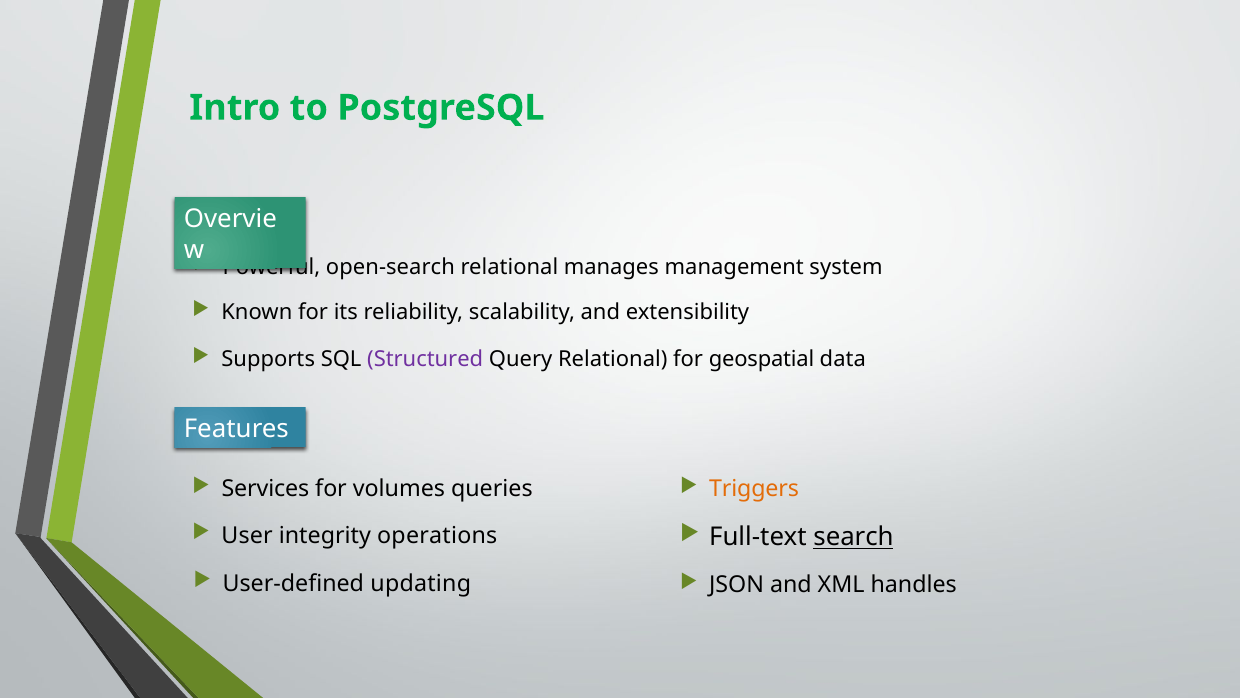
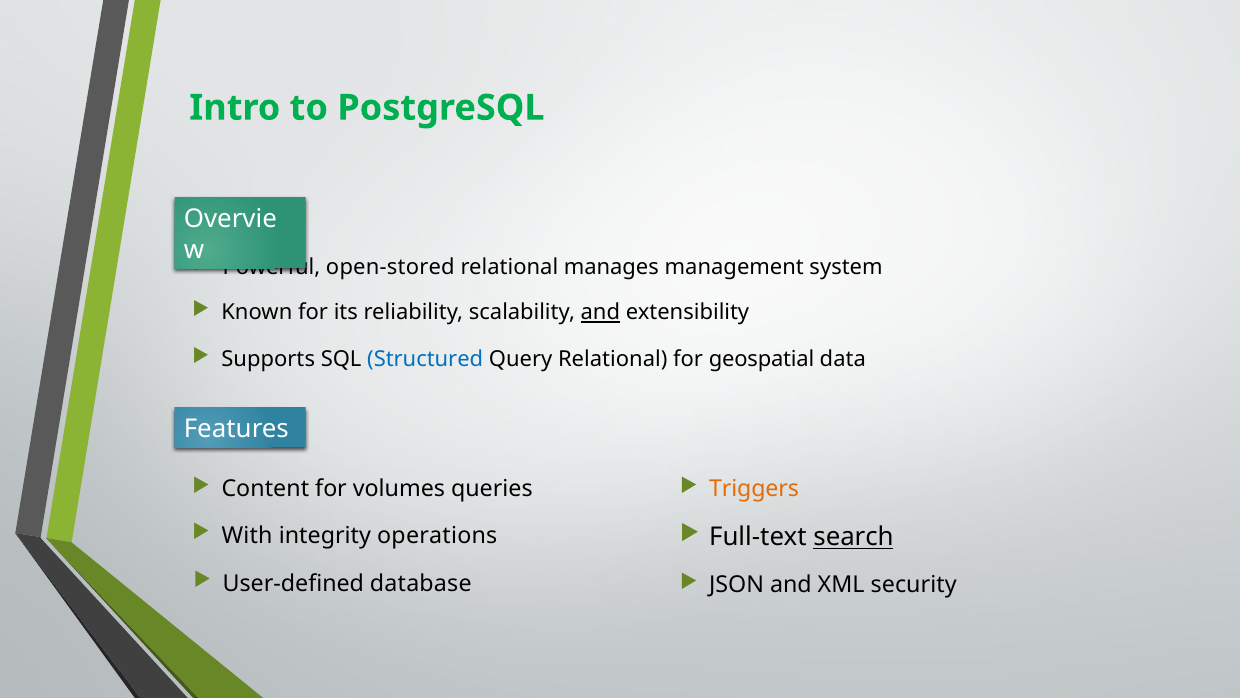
open-search: open-search -> open-stored (390, 267)
and underline: none -> present (600, 312)
Structured colour: purple -> blue (425, 359)
Services: Services -> Content (265, 489)
User: User -> With (247, 535)
updating: updating -> database (421, 583)
handles: handles -> security (914, 585)
